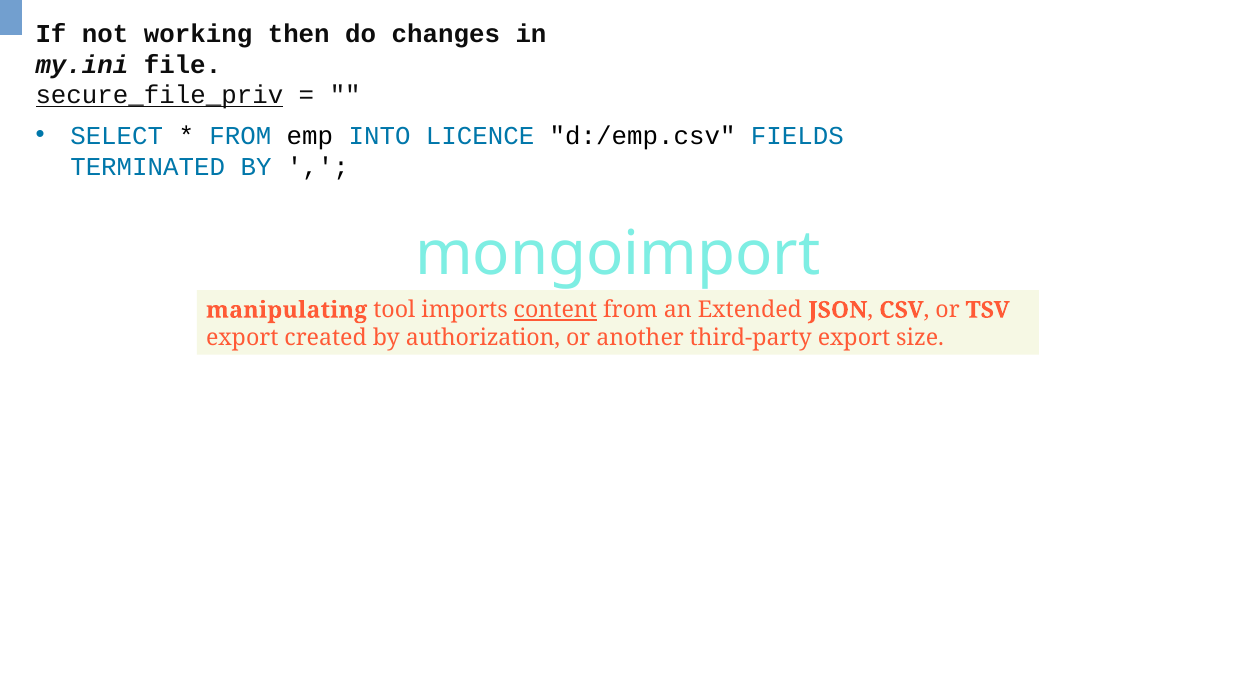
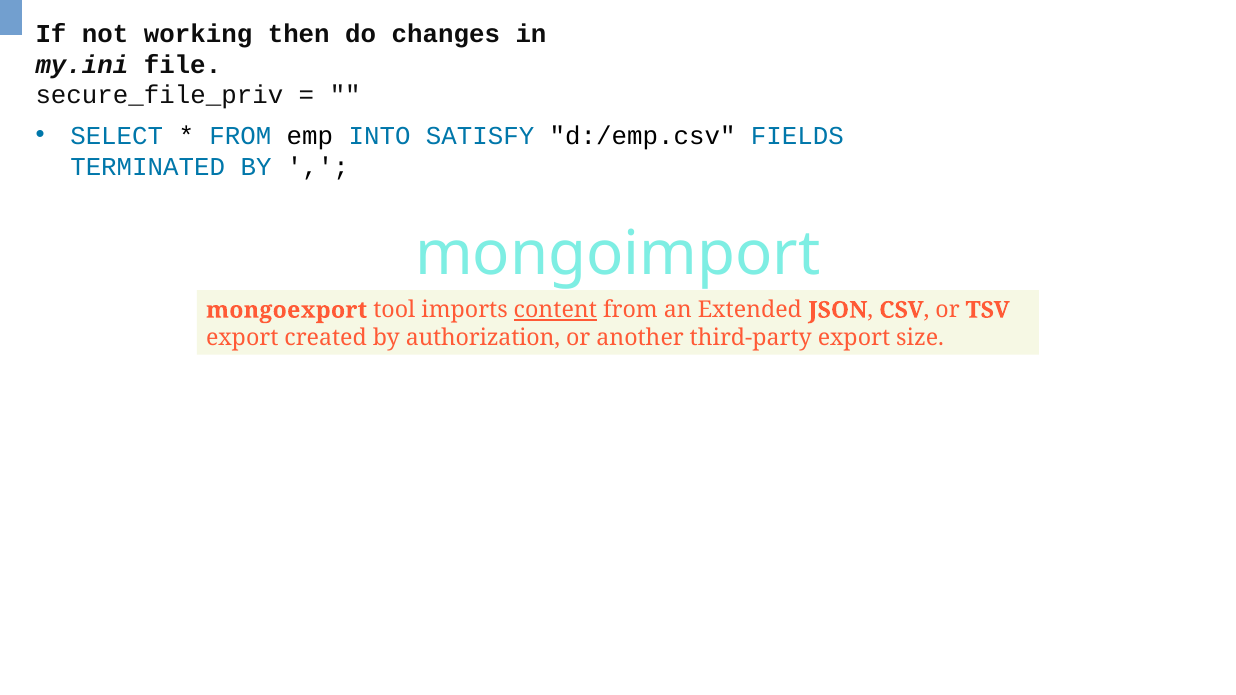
secure_file_priv underline: present -> none (159, 95)
LICENCE: LICENCE -> SATISFY (480, 136)
manipulating: manipulating -> mongoexport (287, 310)
